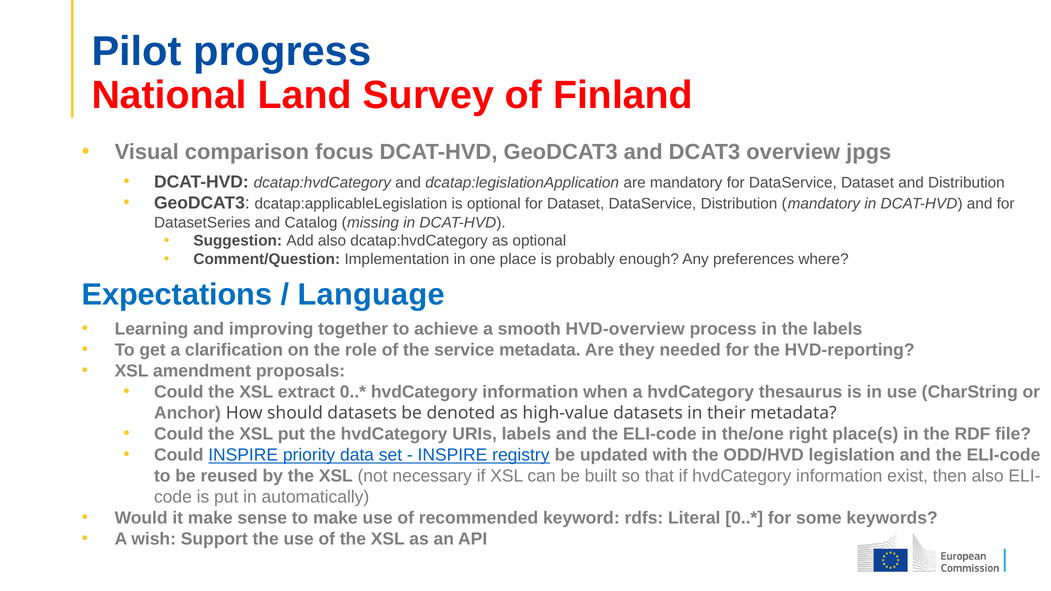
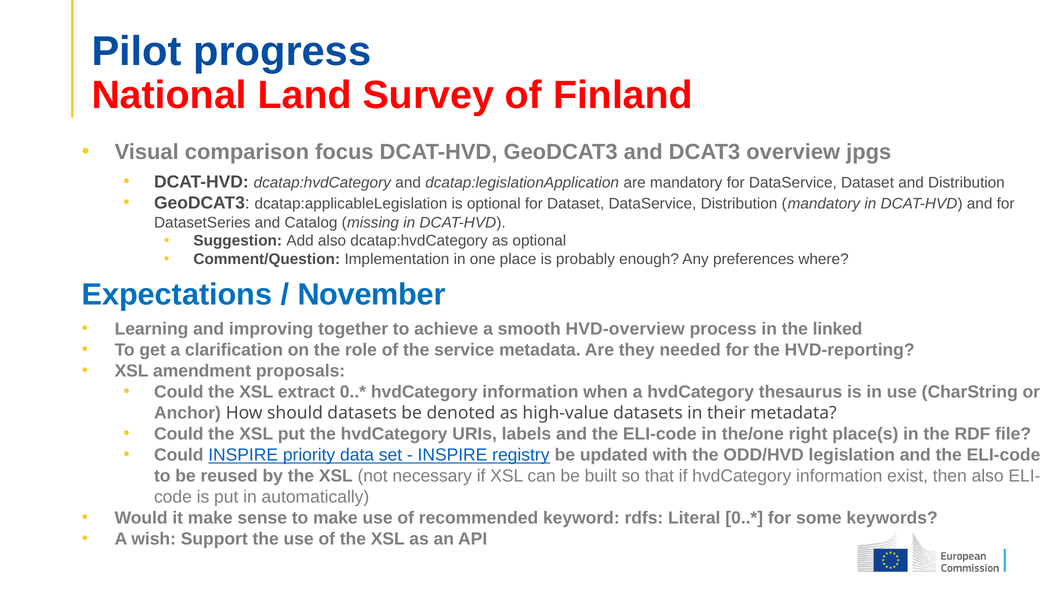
Language: Language -> November (372, 295)
the labels: labels -> linked (838, 329)
